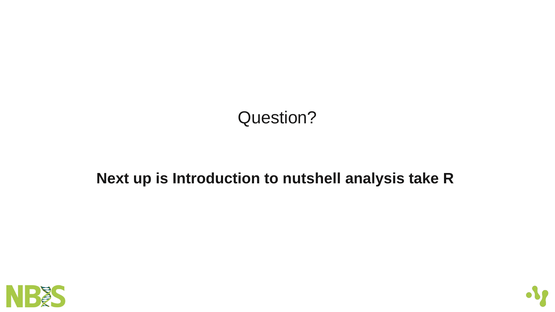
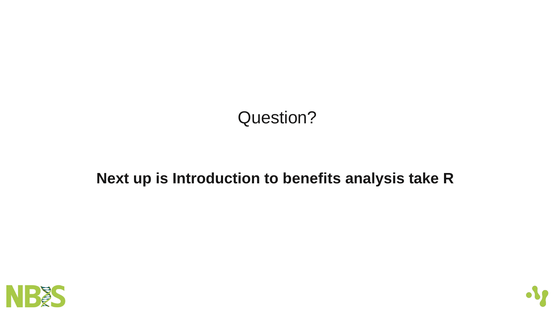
nutshell: nutshell -> benefits (312, 179)
